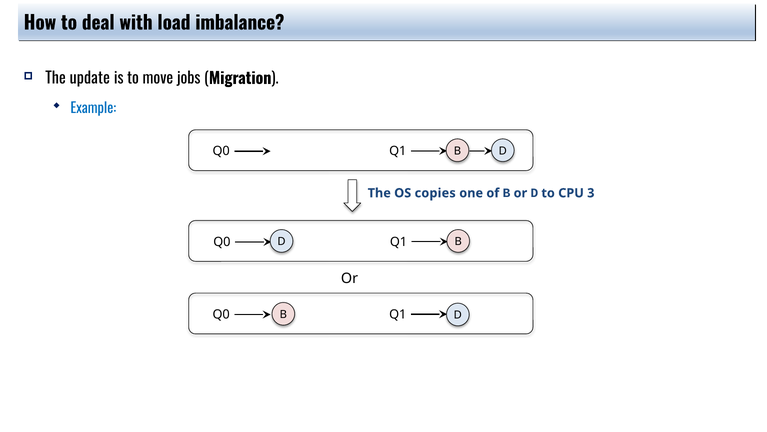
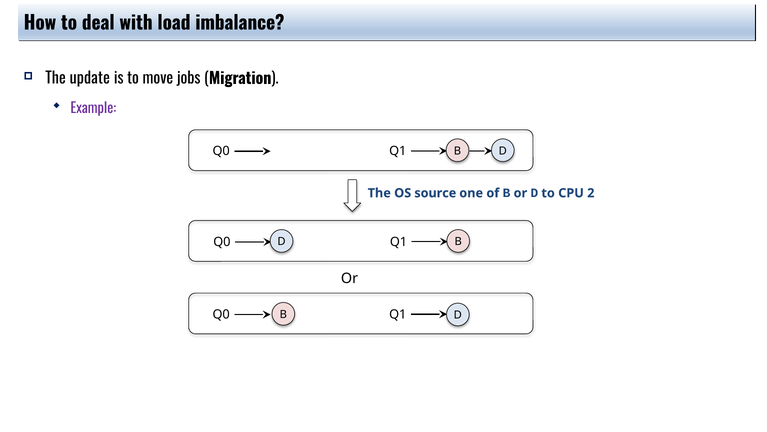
Example colour: blue -> purple (93, 108)
copies: copies -> source (435, 193)
3: 3 -> 2 (591, 193)
